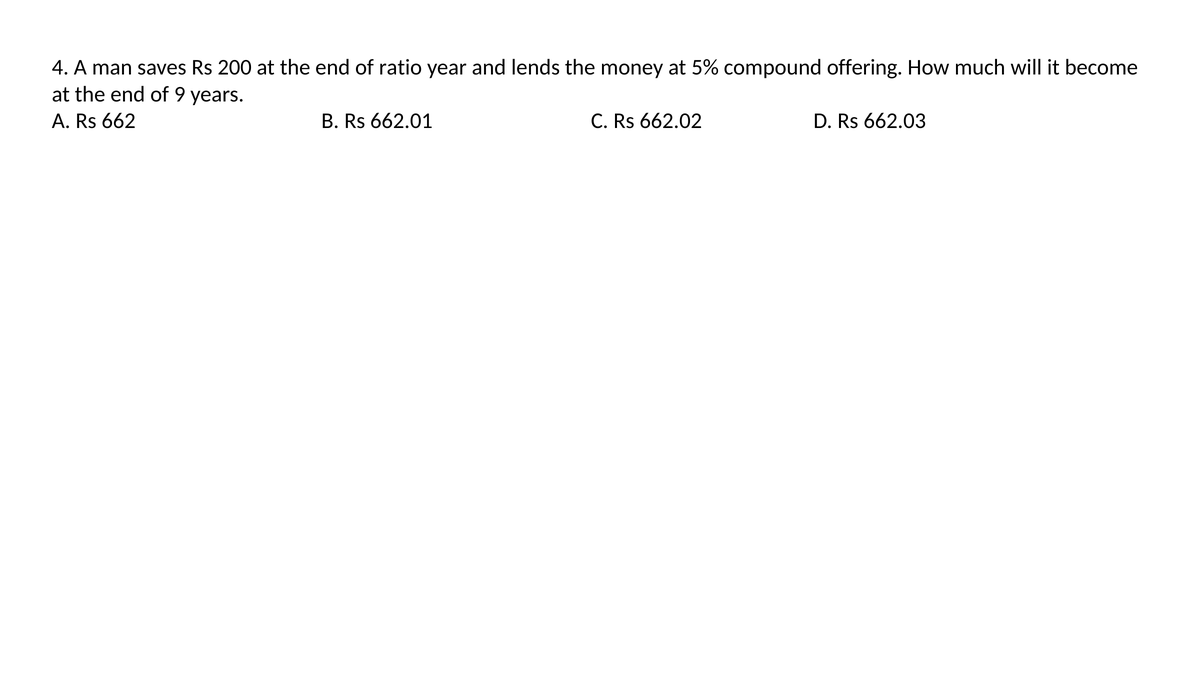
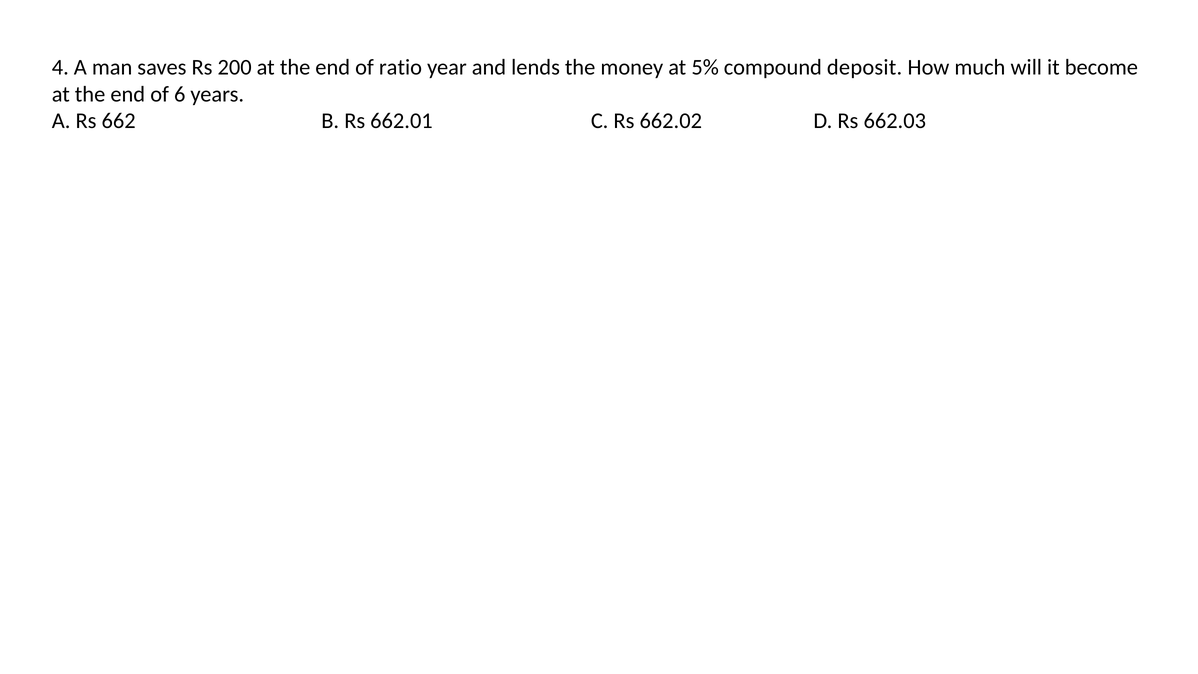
offering: offering -> deposit (865, 67)
9: 9 -> 6 (180, 94)
